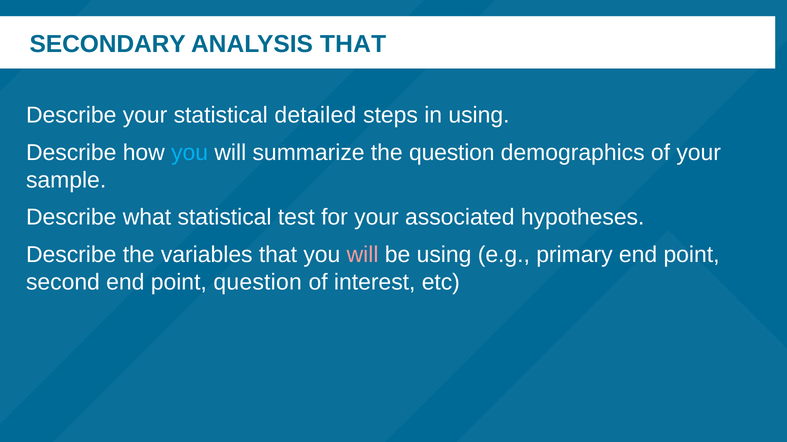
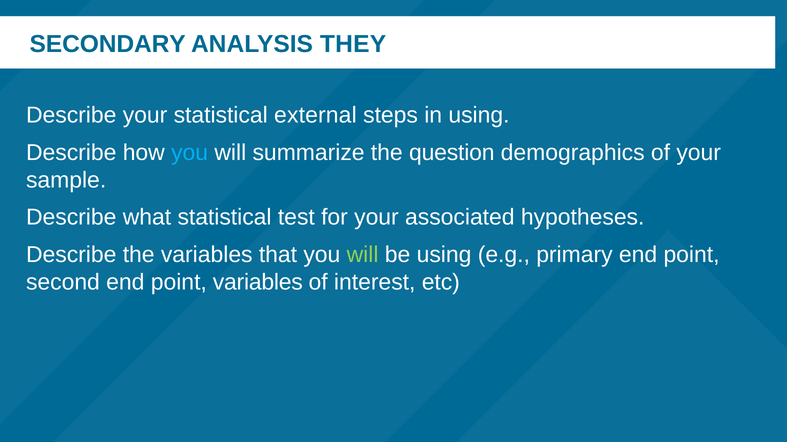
ANALYSIS THAT: THAT -> THEY (353, 44)
detailed: detailed -> external (315, 115)
will colour: pink -> light green (363, 255)
point question: question -> variables (258, 283)
